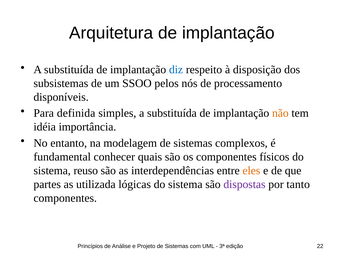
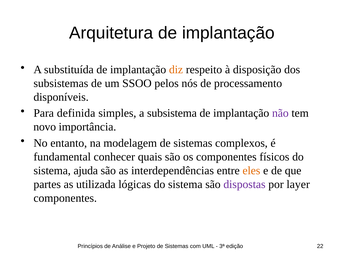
diz colour: blue -> orange (176, 70)
simples a substituída: substituída -> subsistema (172, 113)
não colour: orange -> purple (280, 113)
idéia: idéia -> novo (45, 127)
reuso: reuso -> ajuda (86, 171)
tanto: tanto -> layer (298, 184)
